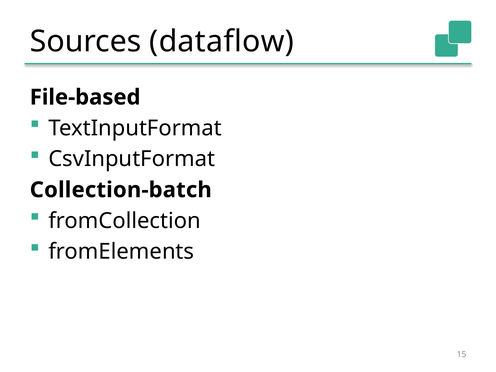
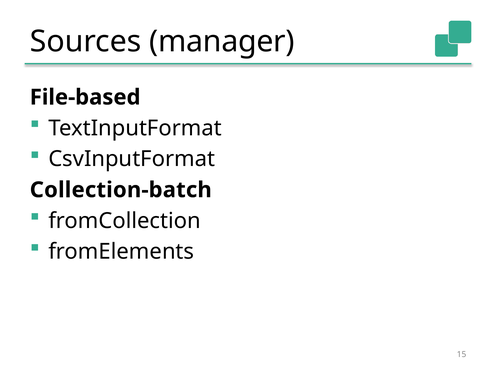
dataflow: dataflow -> manager (222, 41)
